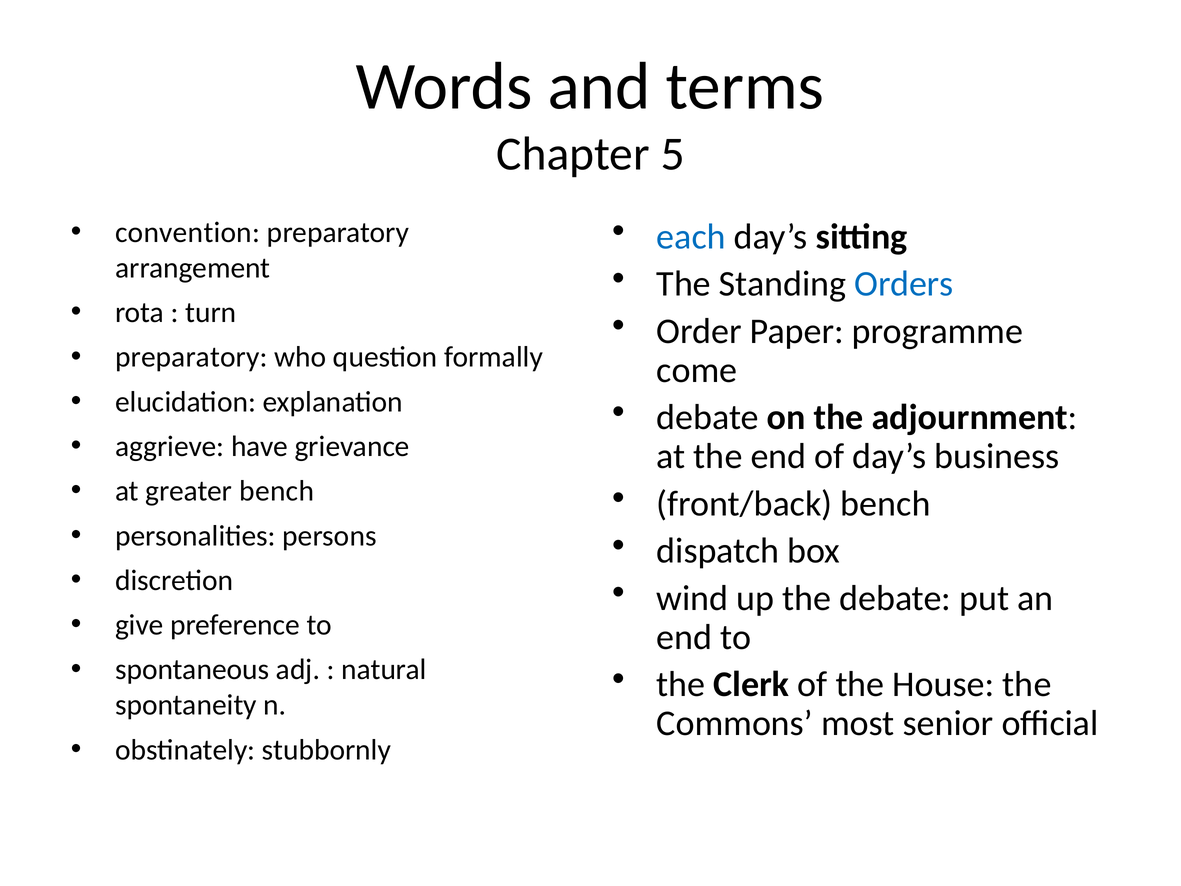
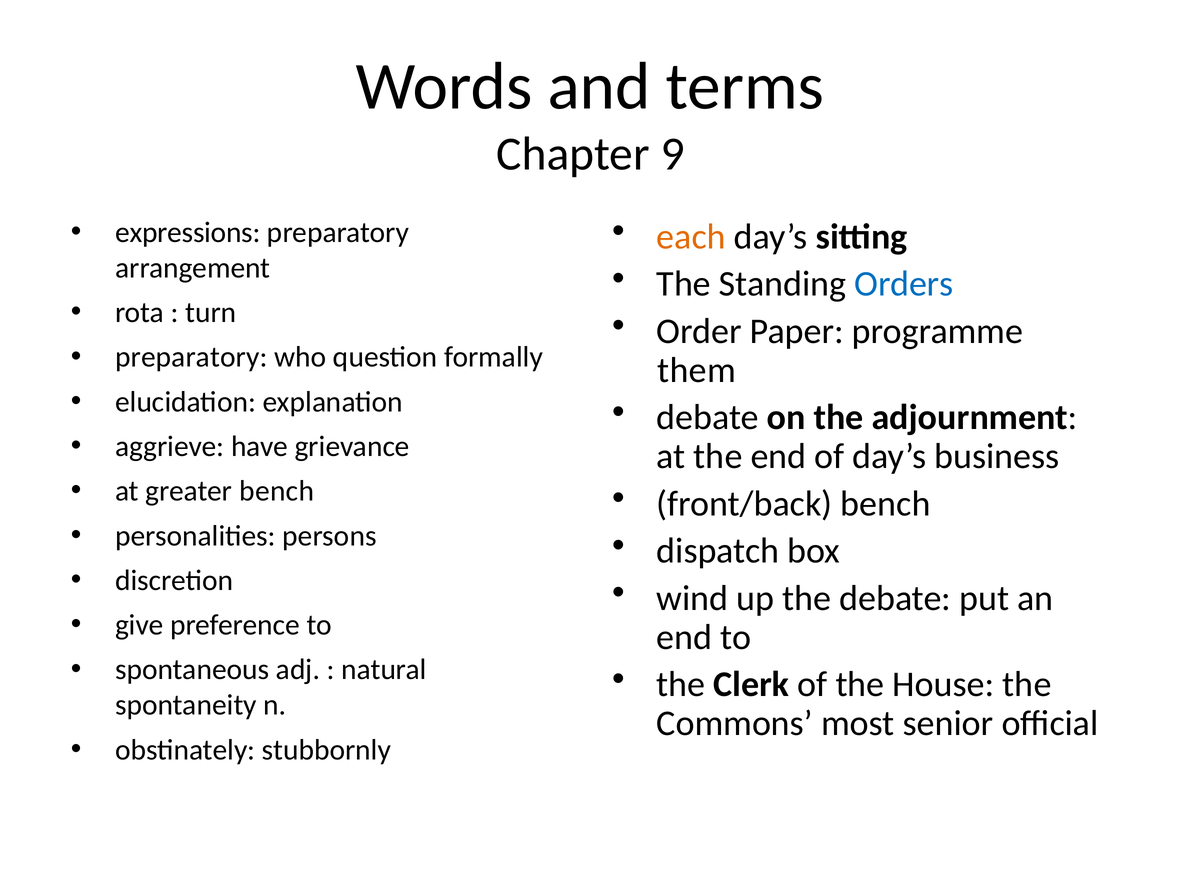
5: 5 -> 9 (673, 154)
each colour: blue -> orange (691, 237)
convention: convention -> expressions (188, 232)
come: come -> them (697, 370)
